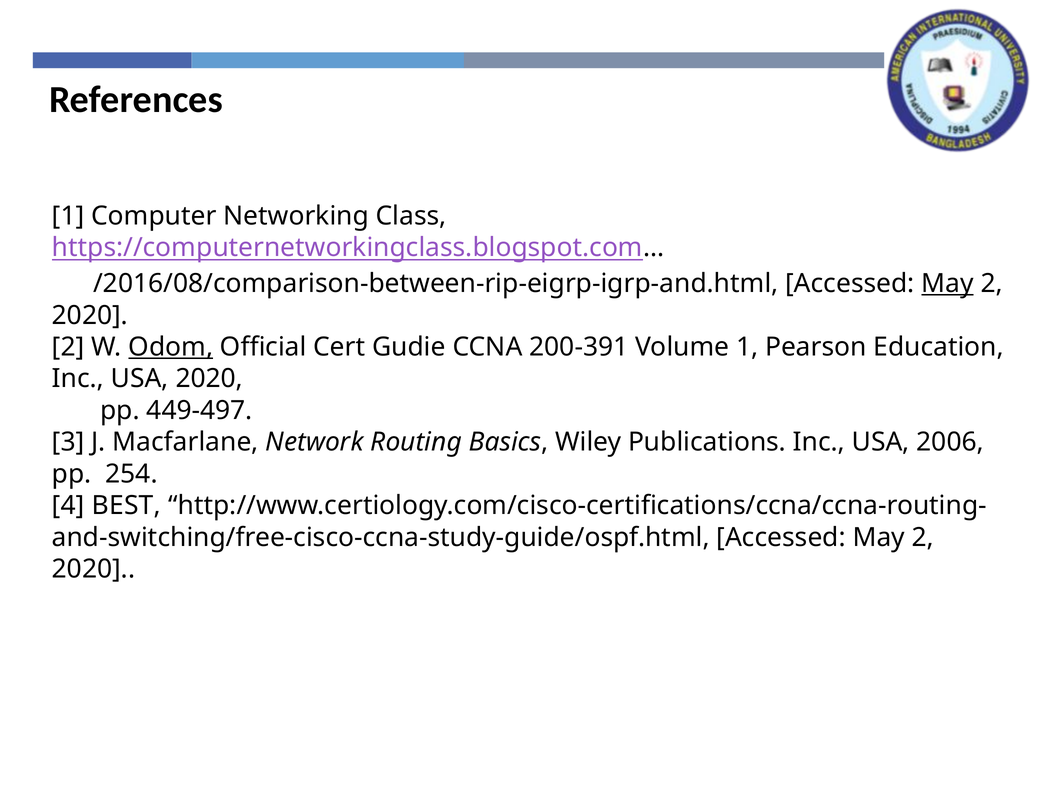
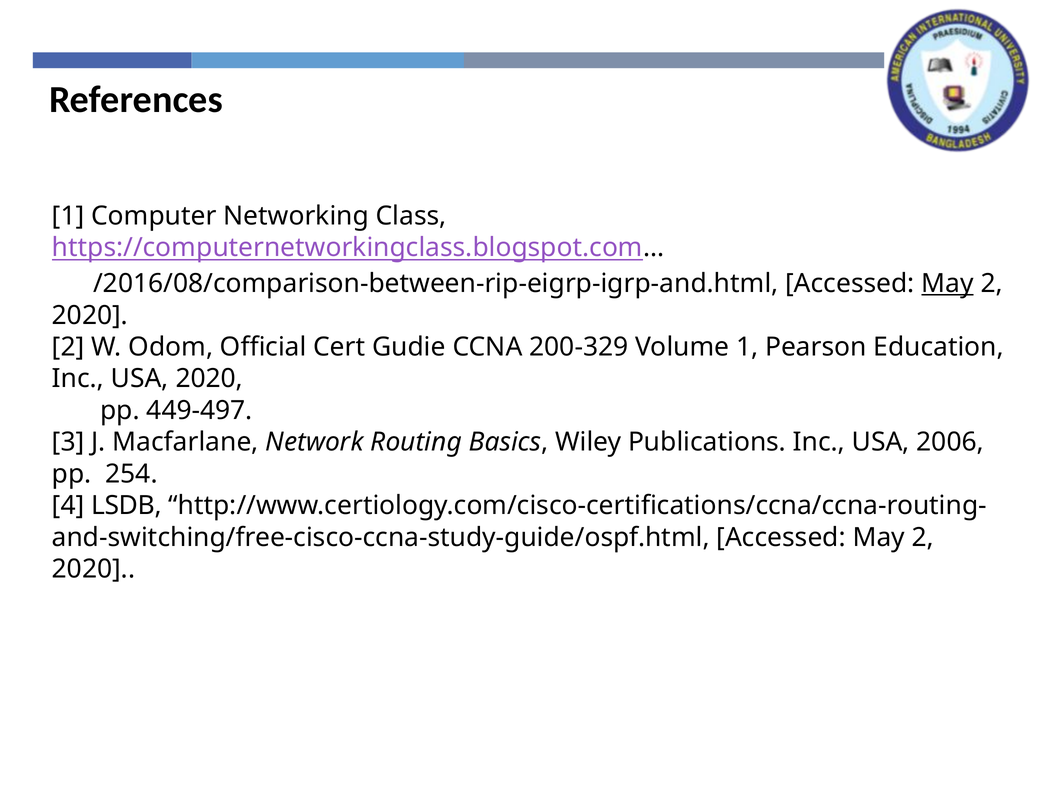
Odom underline: present -> none (171, 347)
200-391: 200-391 -> 200-329 (579, 347)
BEST: BEST -> LSDB (127, 505)
